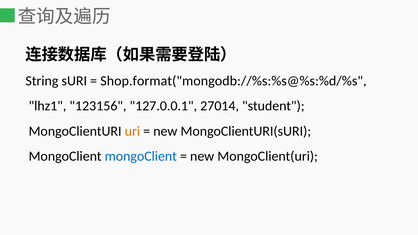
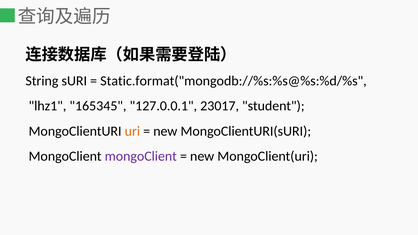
Shop.format("mongodb://%s:%s@%s:%d/%s: Shop.format("mongodb://%s:%s@%s:%d/%s -> Static.format("mongodb://%s:%s@%s:%d/%s (233, 81)
123156: 123156 -> 165345 (98, 106)
27014: 27014 -> 23017 (220, 106)
mongoClient colour: blue -> purple (141, 156)
